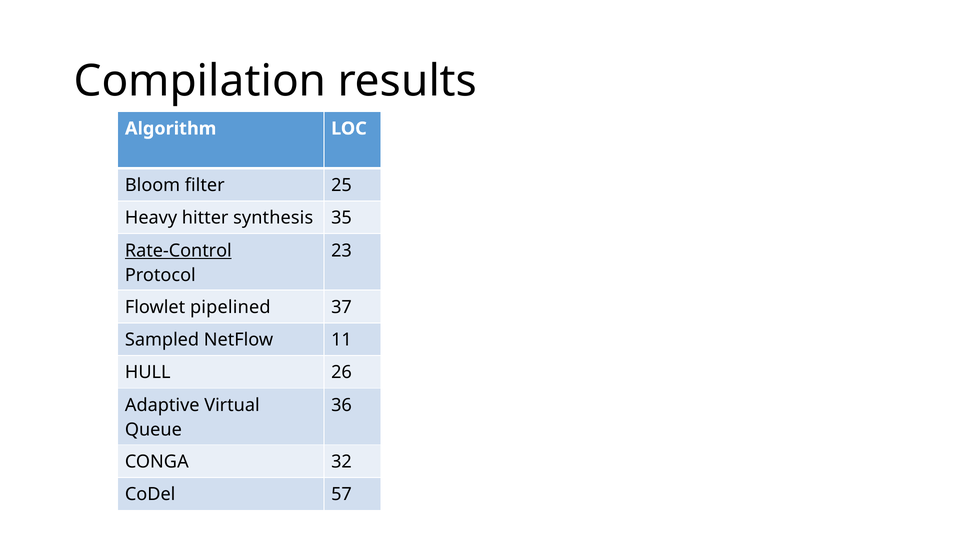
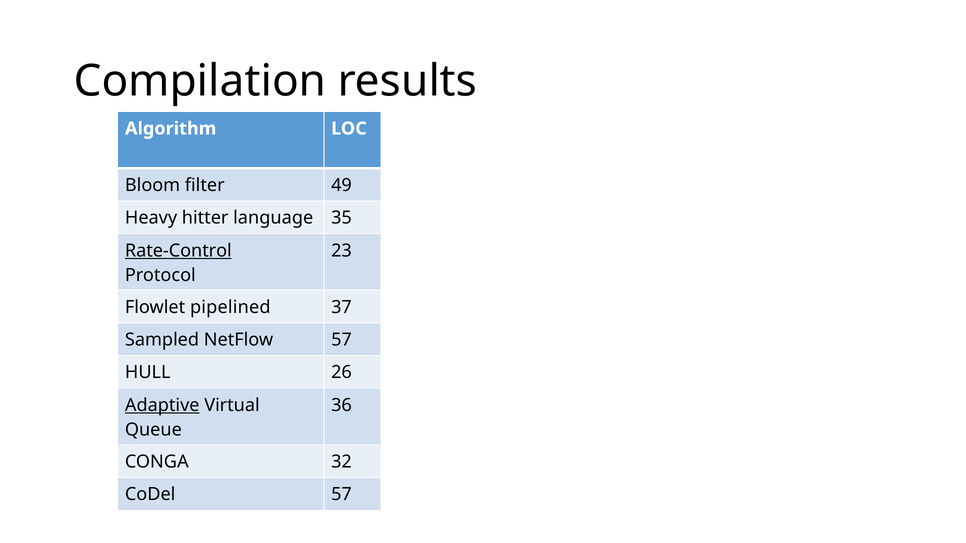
25: 25 -> 49 (342, 185)
synthesis: synthesis -> language (273, 218)
NetFlow 11: 11 -> 57 (342, 340)
Adaptive underline: none -> present (162, 406)
